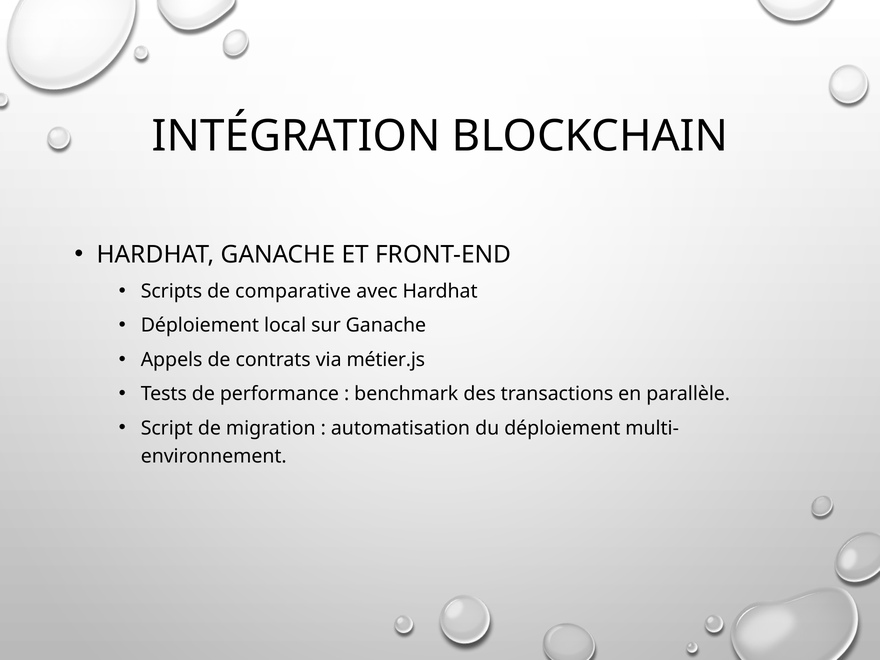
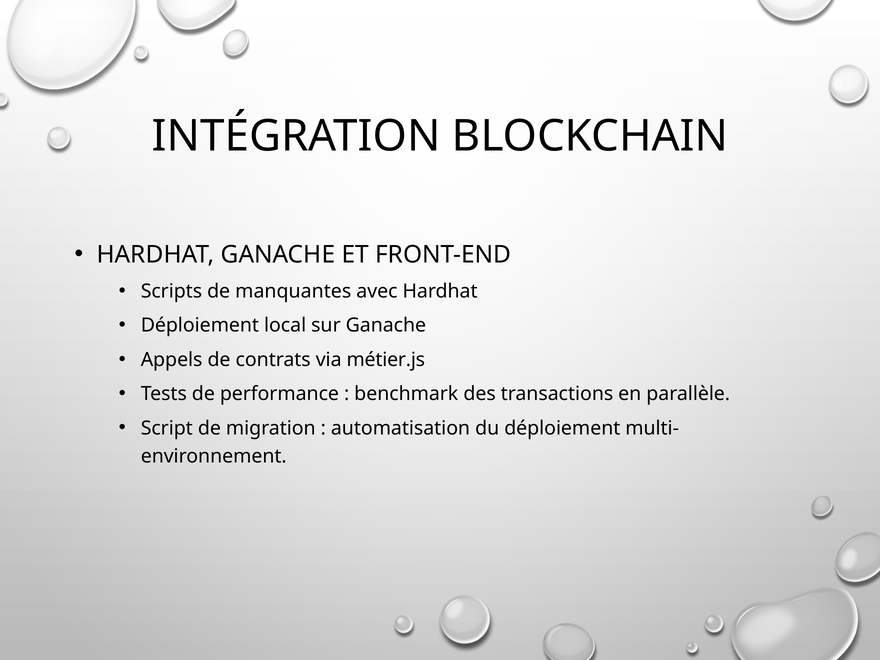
comparative: comparative -> manquantes (293, 291)
